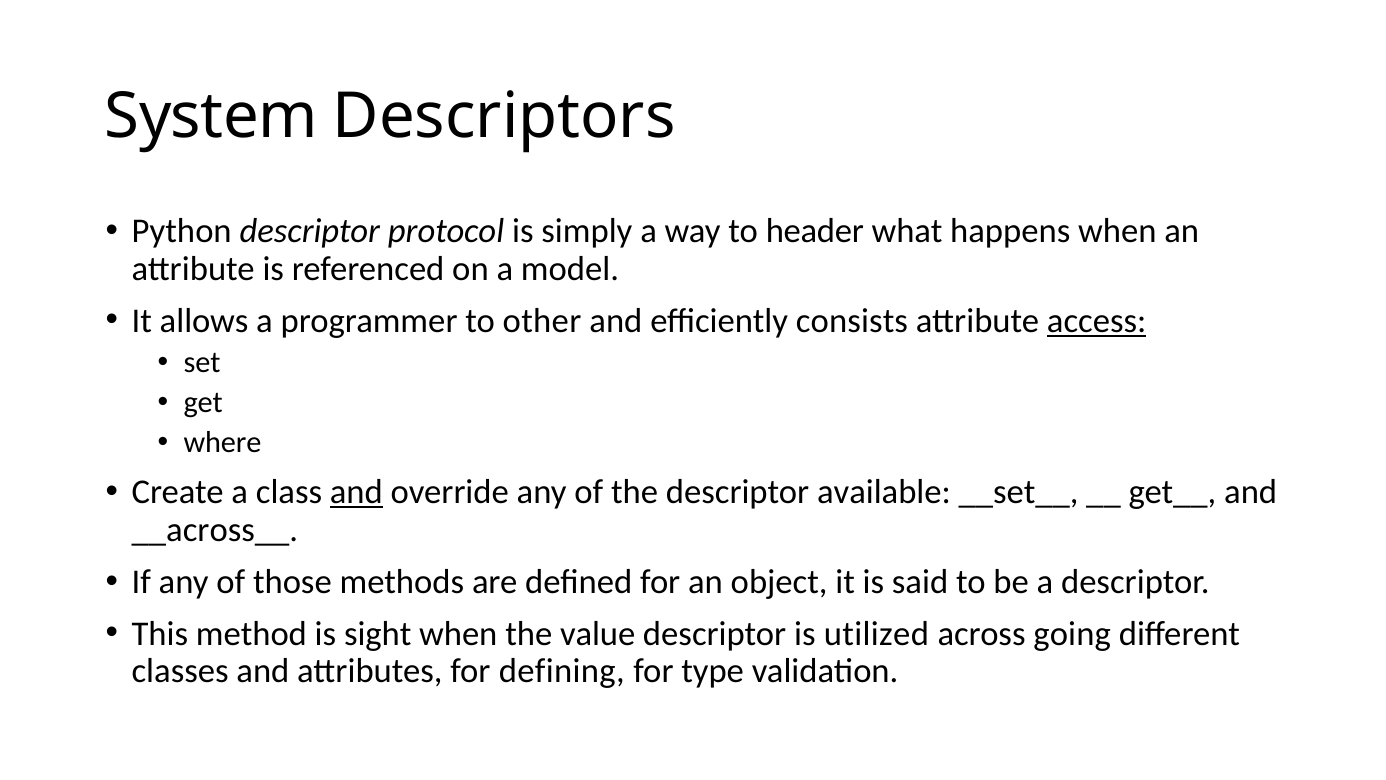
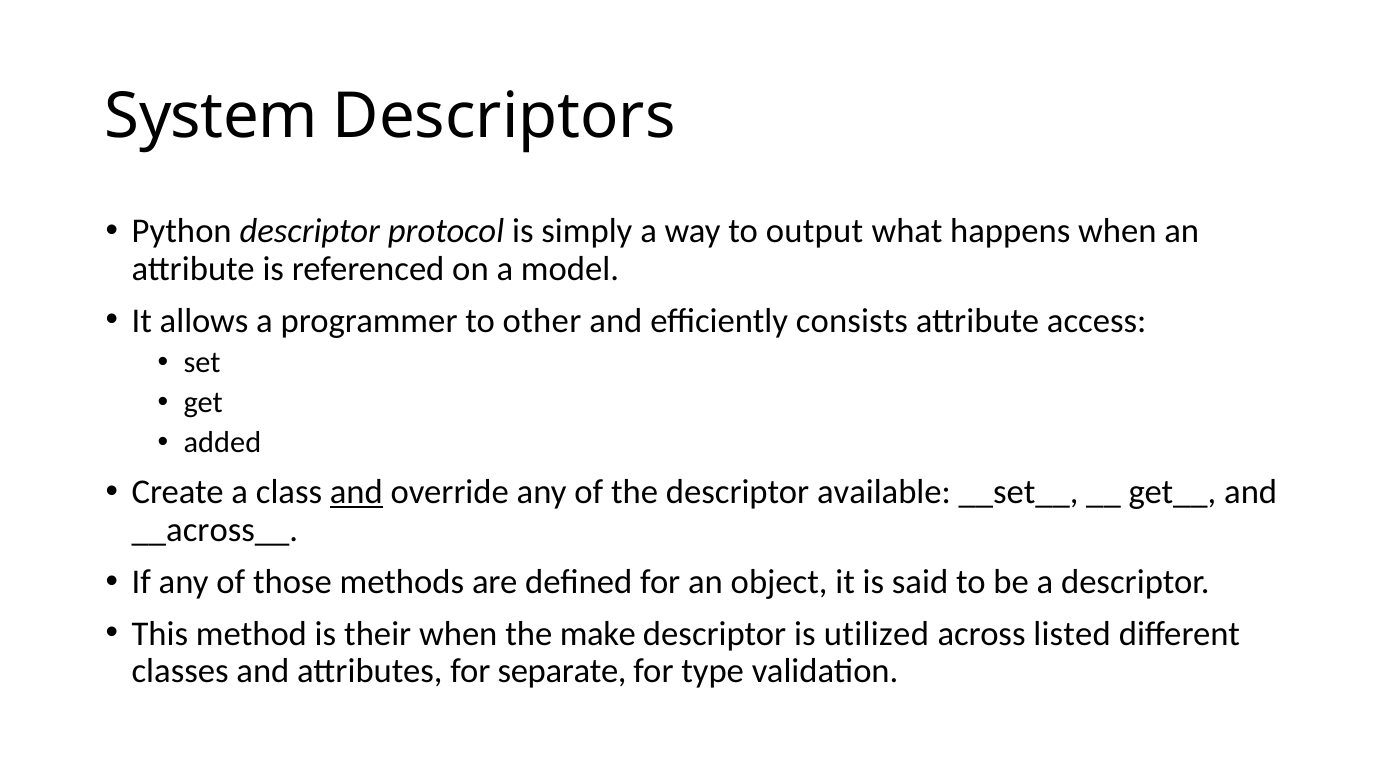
header: header -> output (815, 231)
access underline: present -> none (1097, 321)
where: where -> added (222, 443)
sight: sight -> their (378, 633)
value: value -> make (598, 633)
going: going -> listed (1072, 633)
defining: defining -> separate (562, 671)
